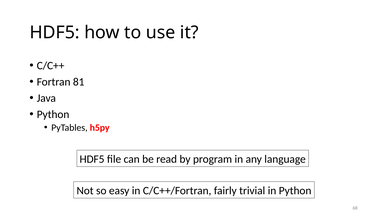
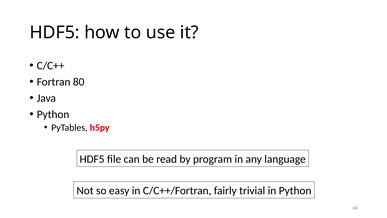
81: 81 -> 80 (79, 82)
